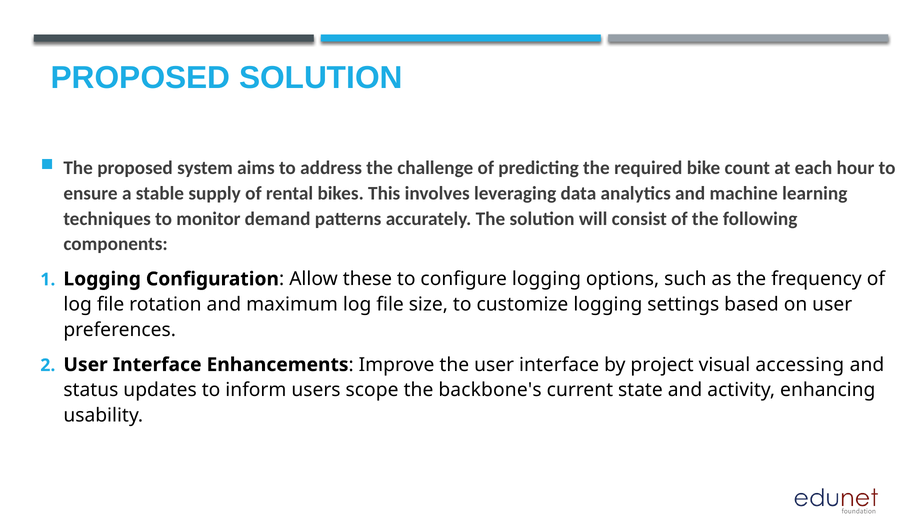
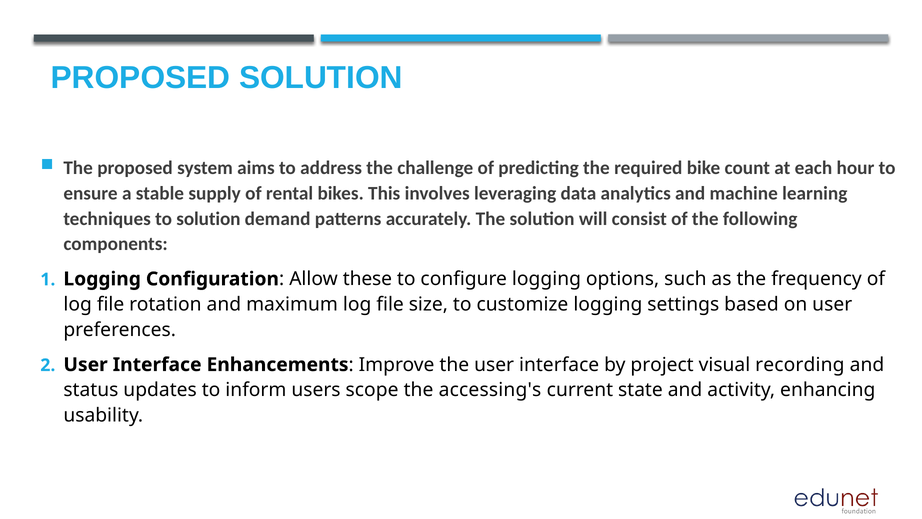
to monitor: monitor -> solution (208, 219)
accessing: accessing -> recording (800, 364)
backbone's: backbone's -> accessing's (490, 390)
